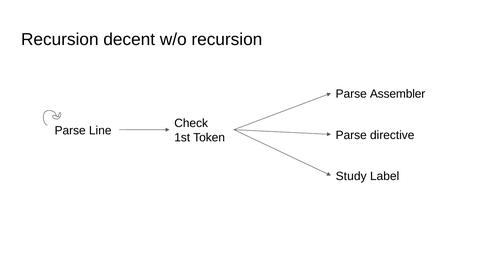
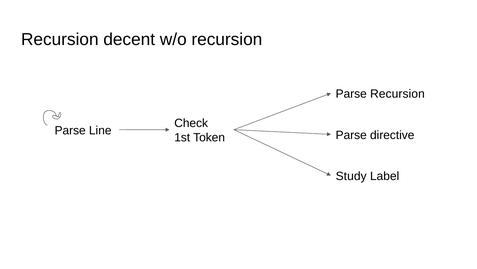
Parse Assembler: Assembler -> Recursion (397, 94)
